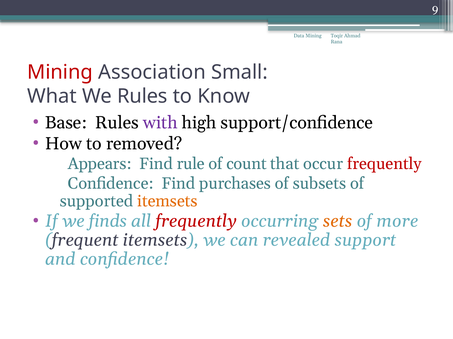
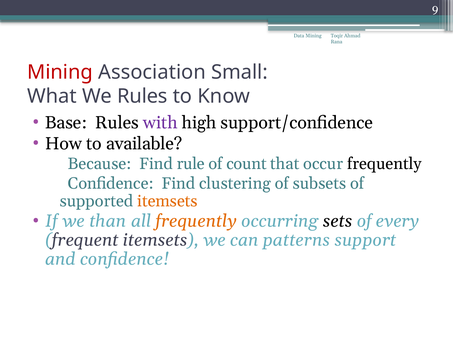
removed: removed -> available (144, 144)
Appears: Appears -> Because (100, 164)
frequently colour: red -> black (384, 164)
purchases: purchases -> clustering (235, 184)
finds: finds -> than (108, 222)
frequently colour: red -> orange (196, 222)
sets colour: orange -> black (338, 222)
more: more -> every (398, 222)
revealed: revealed -> patterns (296, 241)
